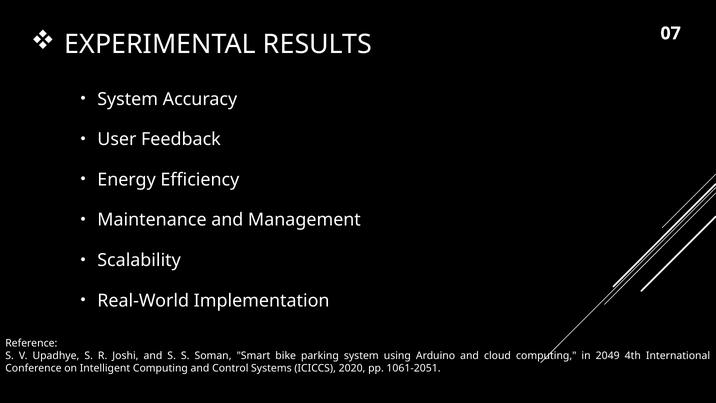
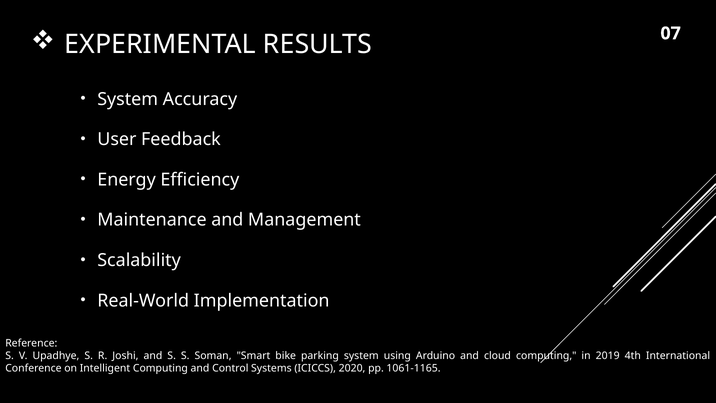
2049: 2049 -> 2019 (608, 356)
1061-2051: 1061-2051 -> 1061-1165 (414, 368)
